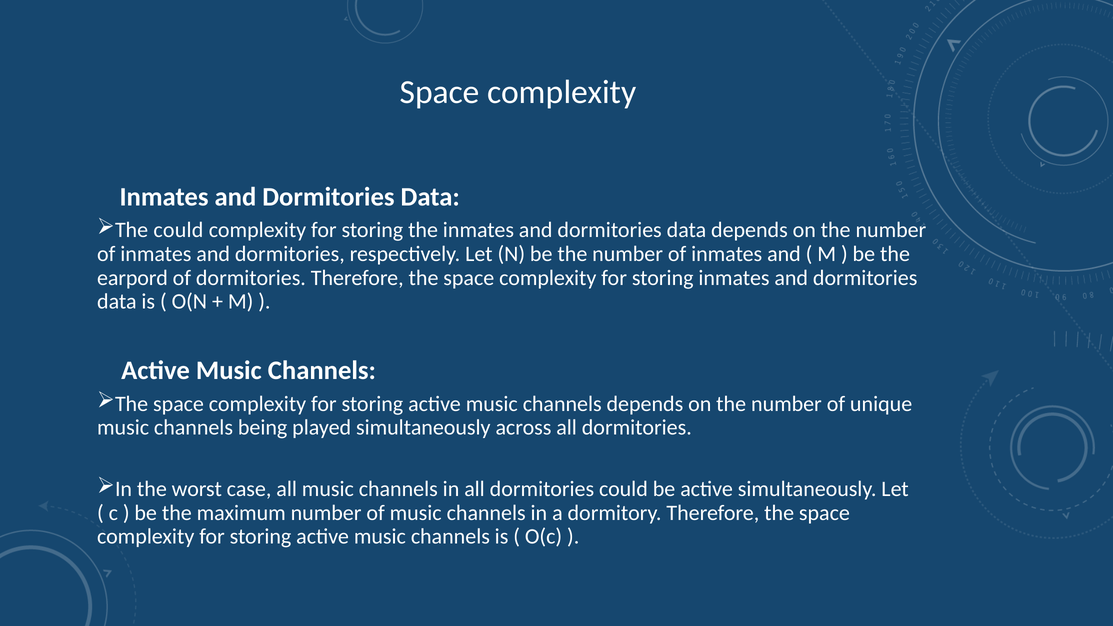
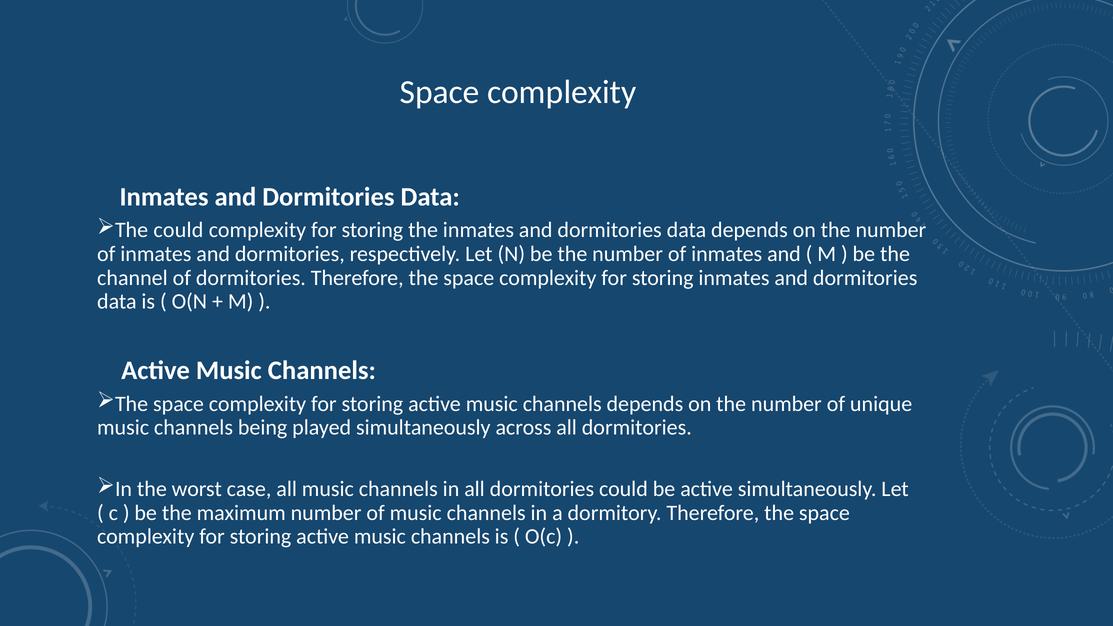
earpord: earpord -> channel (132, 278)
